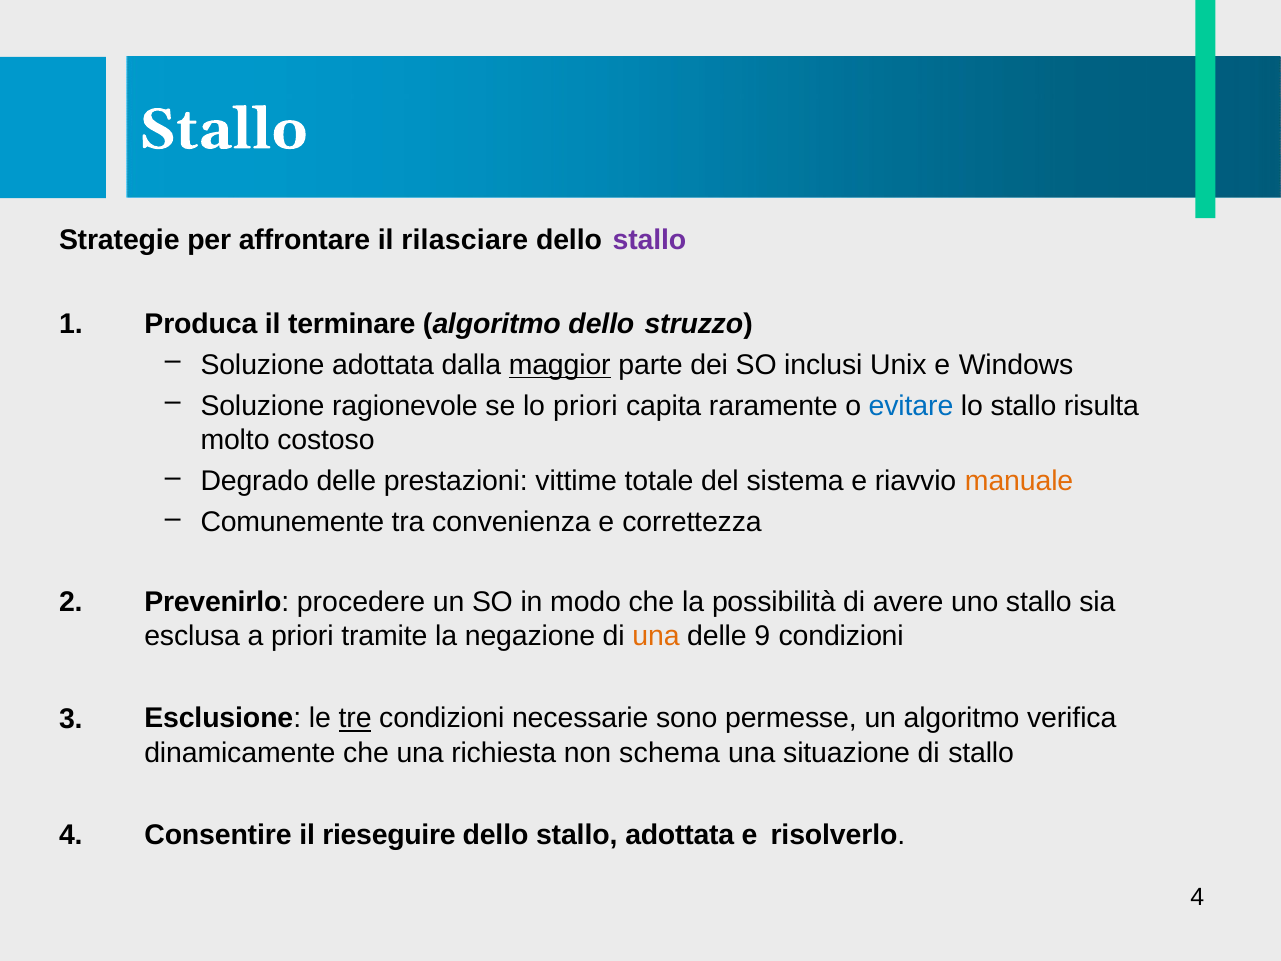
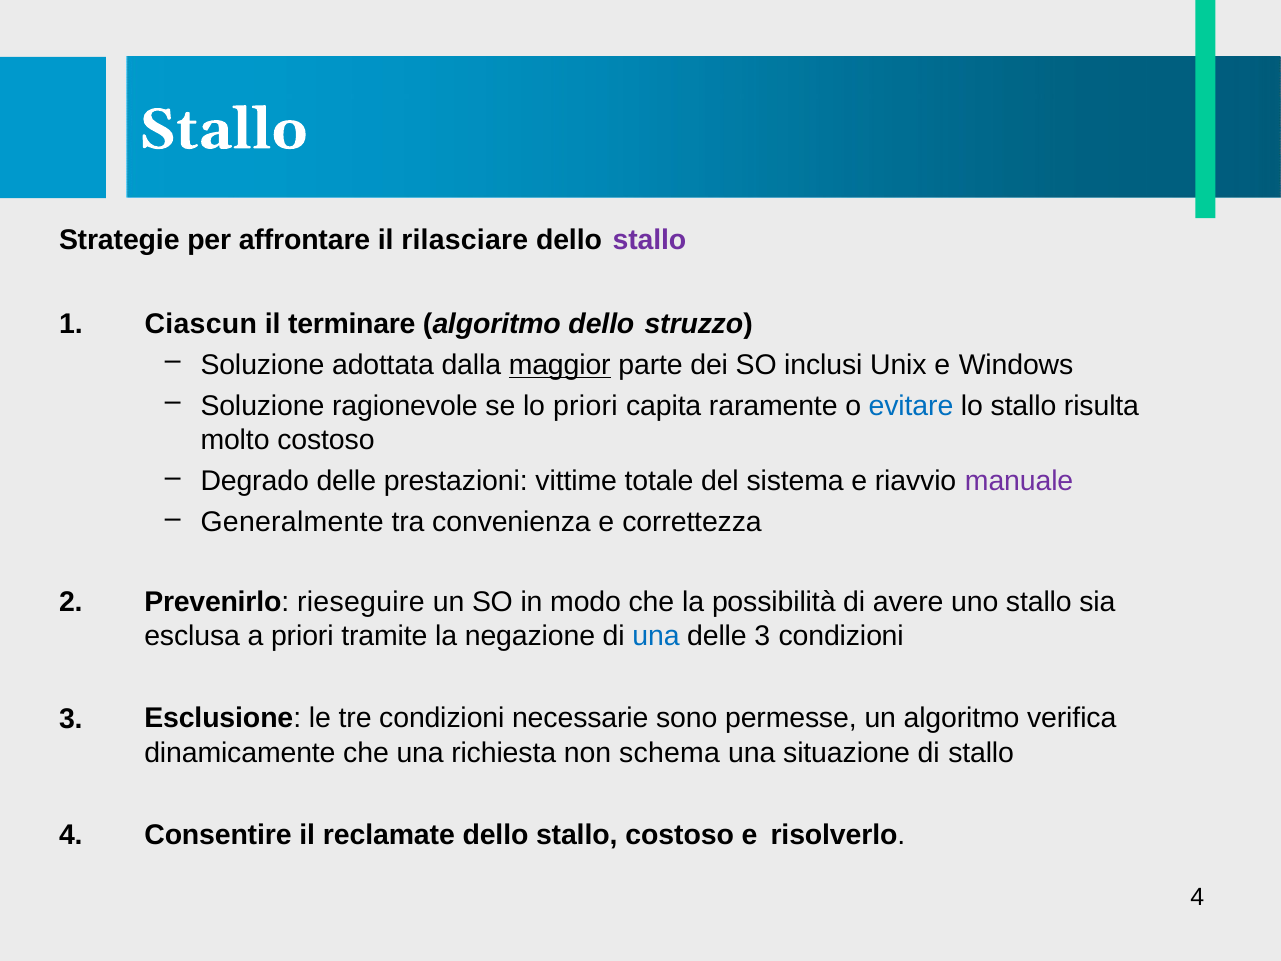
Produca: Produca -> Ciascun (201, 324)
manuale colour: orange -> purple (1019, 481)
Comunemente: Comunemente -> Generalmente (292, 522)
procedere: procedere -> rieseguire (361, 602)
una colour: orange -> blue (656, 636)
delle 9: 9 -> 3 (762, 636)
tre underline: present -> none (355, 718)
rieseguire: rieseguire -> reclamate (389, 835)
stallo adottata: adottata -> costoso (680, 835)
